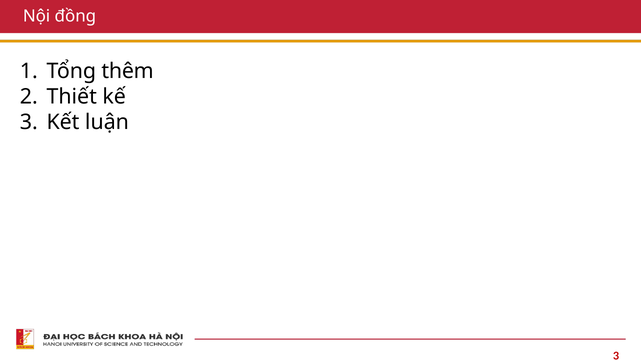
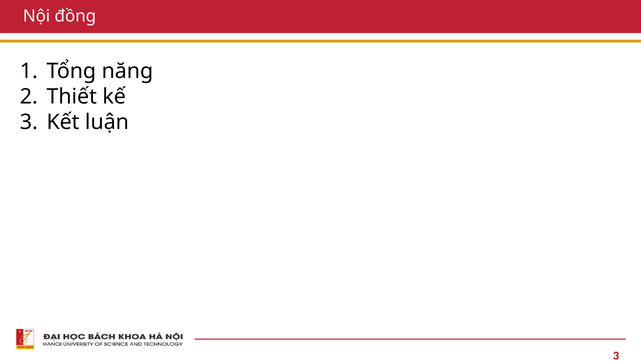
thêm: thêm -> năng (127, 71)
